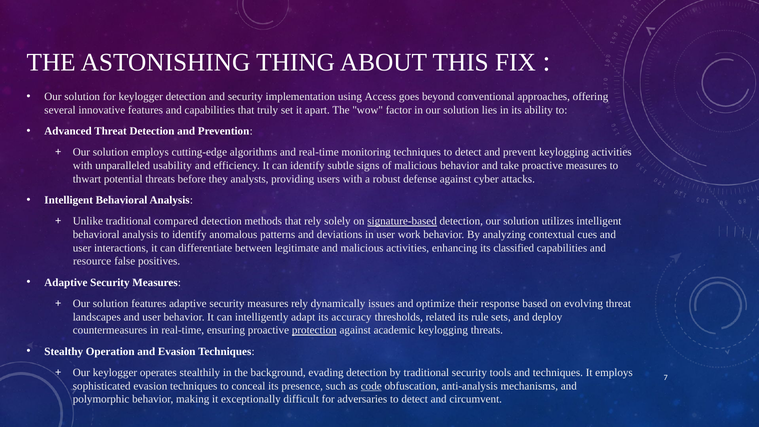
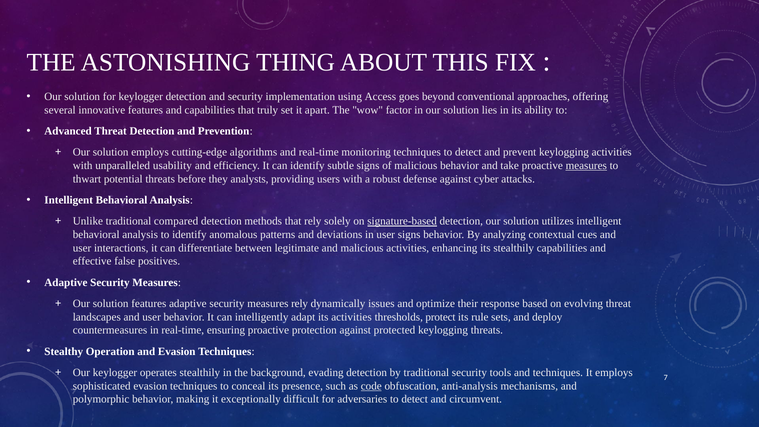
measures underline: none -> present (586, 166)
user work: work -> signs (409, 235)
its classified: classified -> stealthily (514, 248)
resource: resource -> effective (92, 261)
its accuracy: accuracy -> activities (352, 317)
related: related -> protect (441, 317)
protection underline: present -> none (314, 330)
academic: academic -> protected (394, 330)
